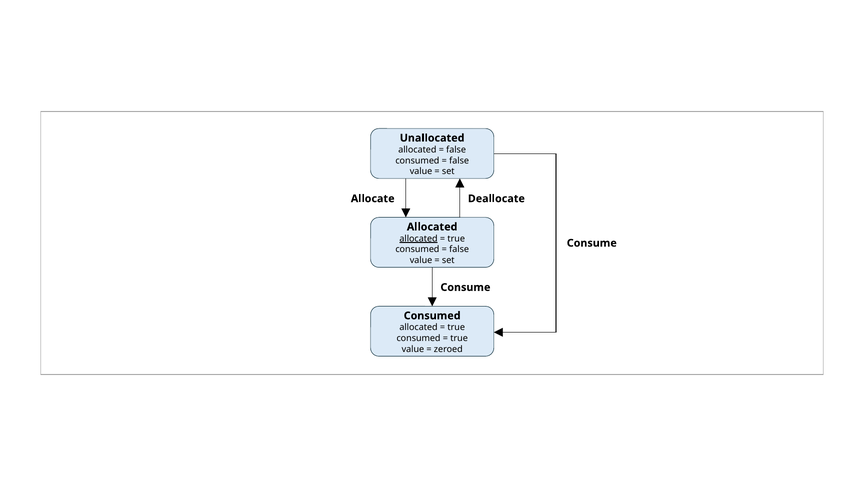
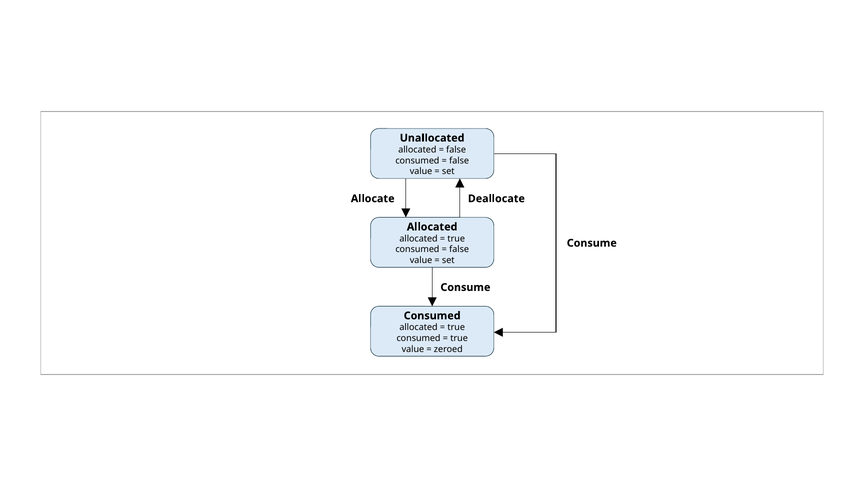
allocated underline: present -> none (419, 239)
